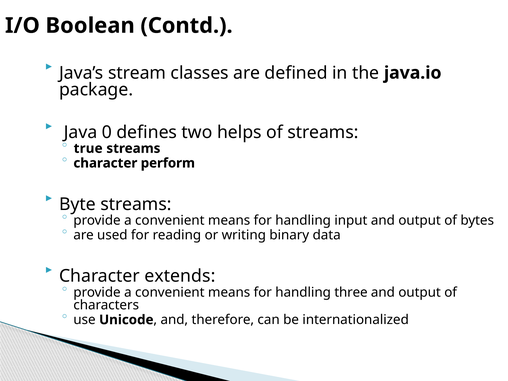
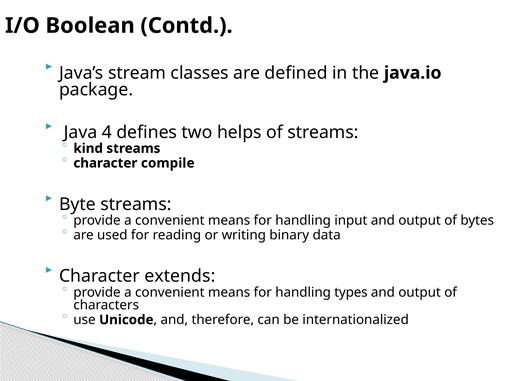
0: 0 -> 4 (107, 132)
true: true -> kind (88, 148)
perform: perform -> compile (168, 163)
three: three -> types (351, 292)
